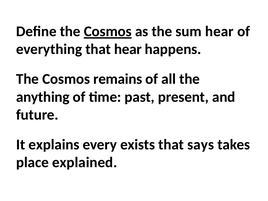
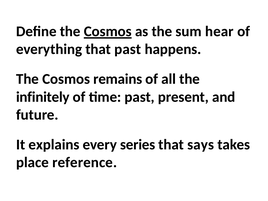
that hear: hear -> past (128, 49)
anything: anything -> infinitely (43, 97)
exists: exists -> series (138, 145)
explained: explained -> reference (85, 162)
